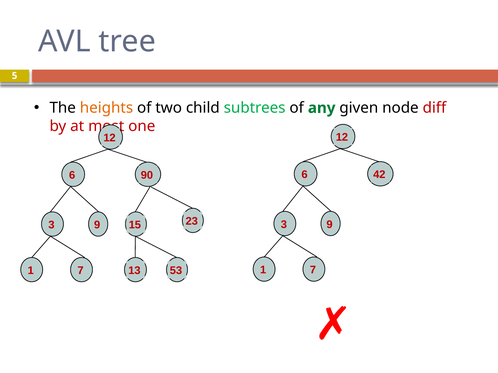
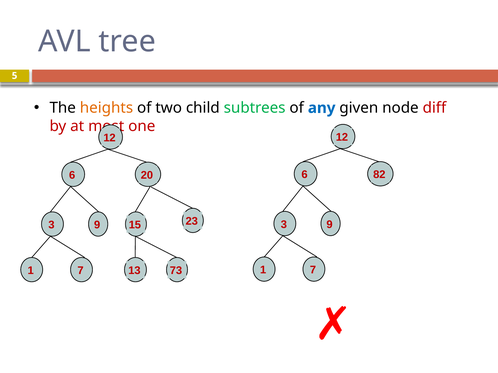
any colour: green -> blue (322, 108)
42: 42 -> 82 (379, 175)
90: 90 -> 20 (147, 175)
53: 53 -> 73 (176, 271)
